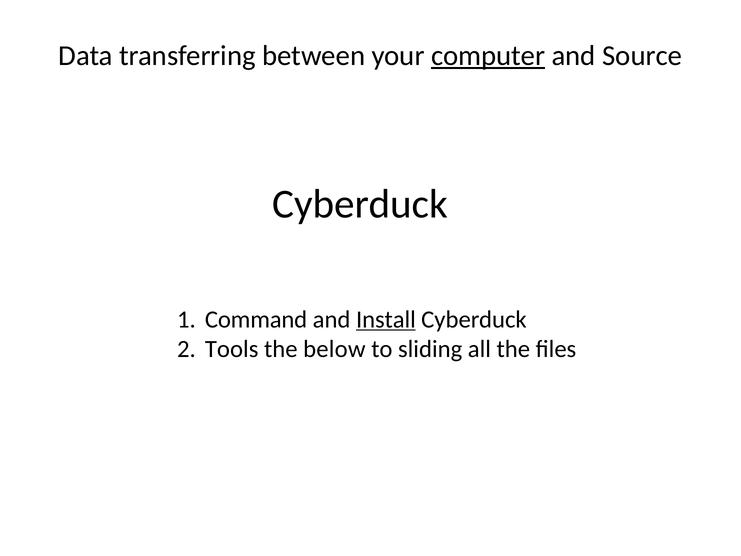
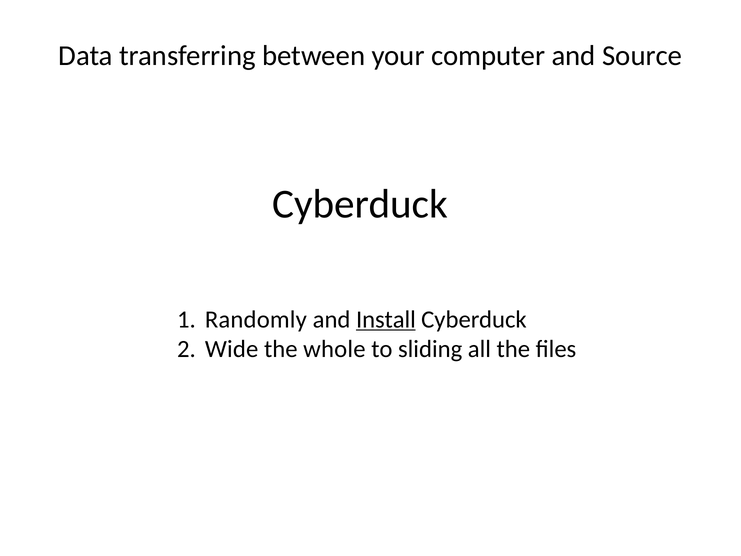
computer underline: present -> none (488, 56)
Command: Command -> Randomly (256, 319)
Tools: Tools -> Wide (232, 349)
below: below -> whole (334, 349)
